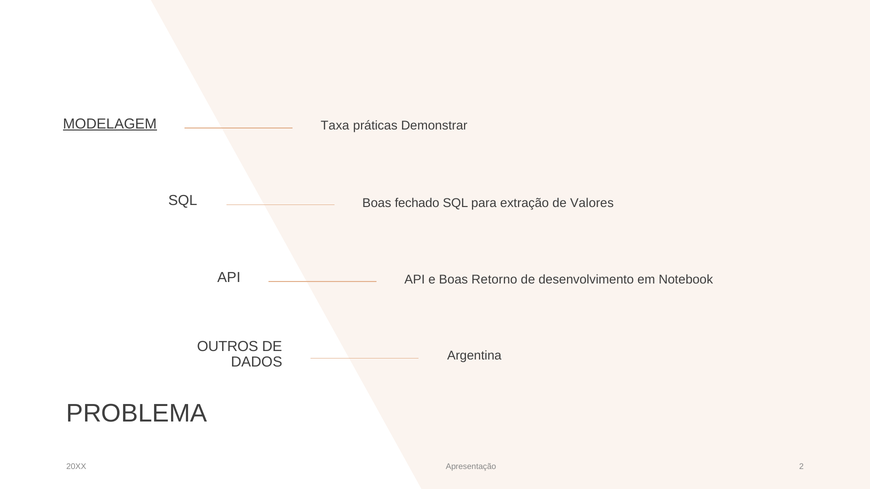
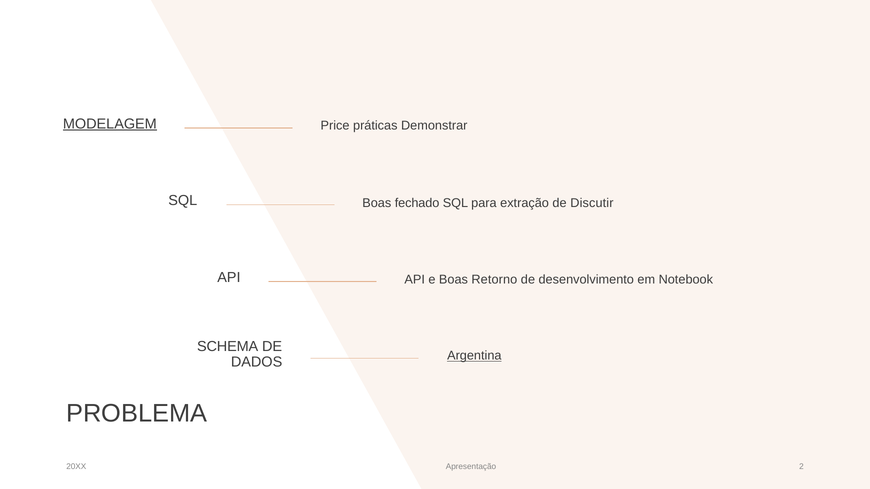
Taxa: Taxa -> Price (335, 126)
Valores: Valores -> Discutir (592, 203)
OUTROS: OUTROS -> SCHEMA (228, 347)
Argentina underline: none -> present (474, 356)
